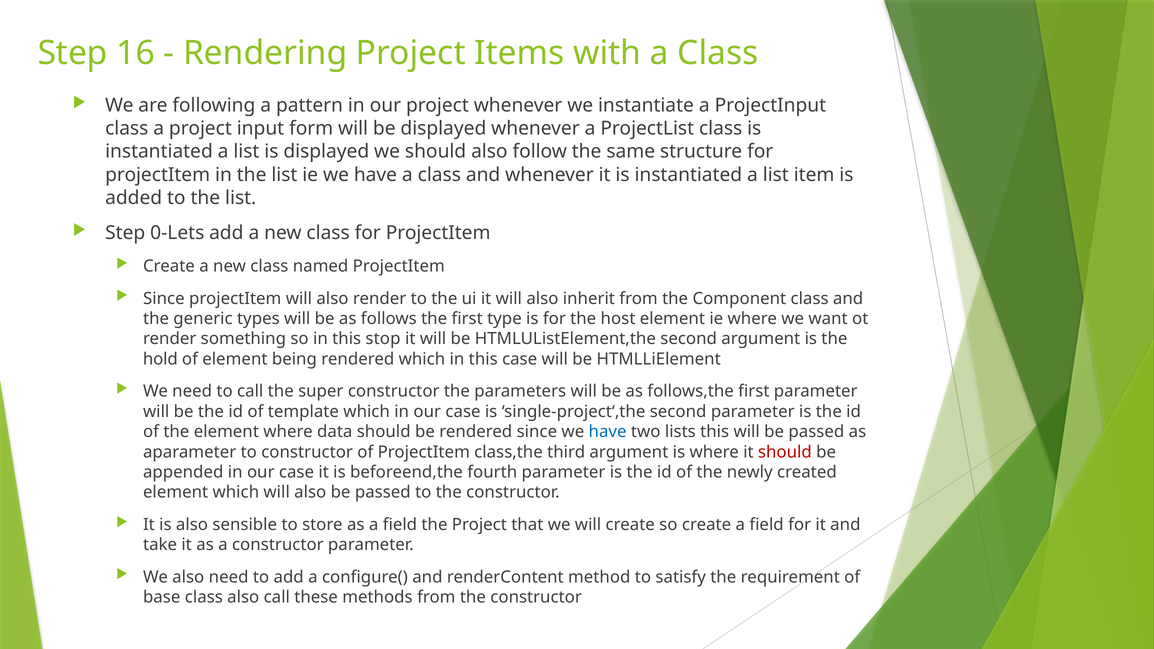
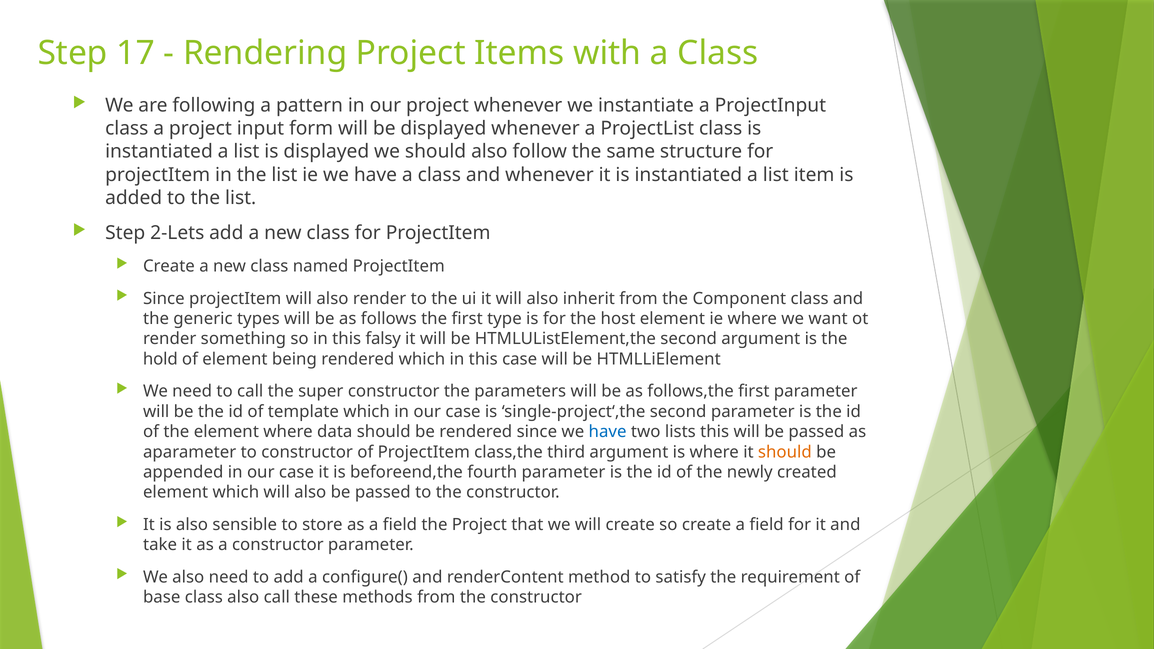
16: 16 -> 17 (136, 53)
0-Lets: 0-Lets -> 2-Lets (177, 233)
stop: stop -> falsy (383, 339)
should colour: red -> orange (785, 452)
